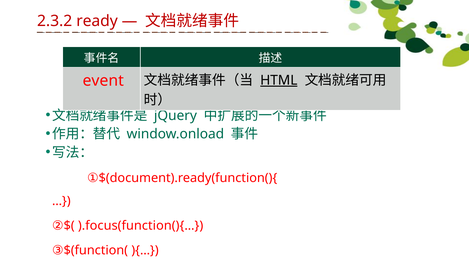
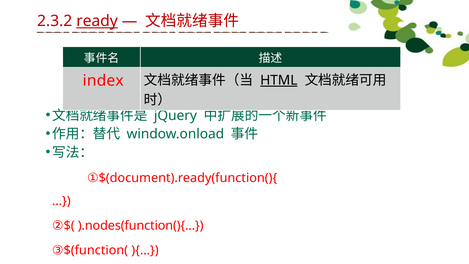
ready underline: none -> present (97, 21)
event: event -> index (103, 80)
).focus(function(){…: ).focus(function(){… -> ).nodes(function(){… (141, 225)
